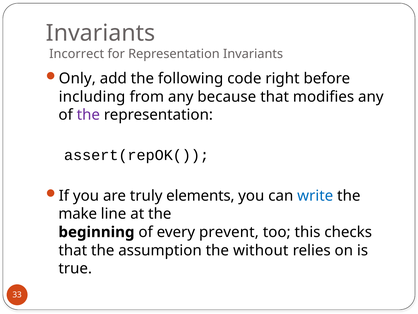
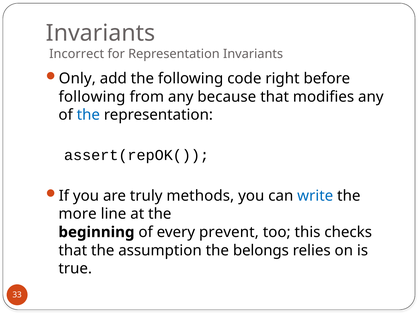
including: including -> following (92, 97)
the colour: purple -> blue (88, 115)
elements: elements -> methods (200, 195)
make: make -> more (78, 214)
without: without -> belongs (261, 250)
